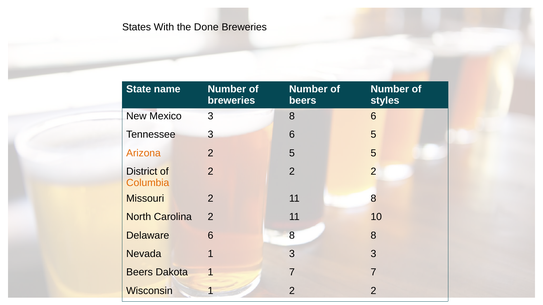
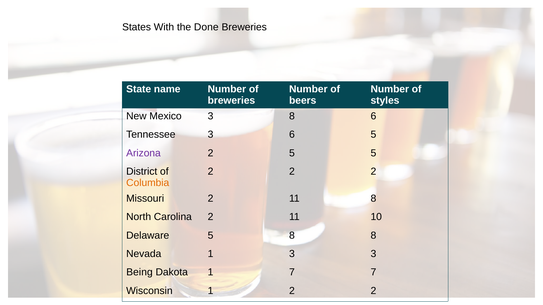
Arizona colour: orange -> purple (143, 153)
Delaware 6: 6 -> 5 (211, 236)
Beers: Beers -> Being (139, 273)
